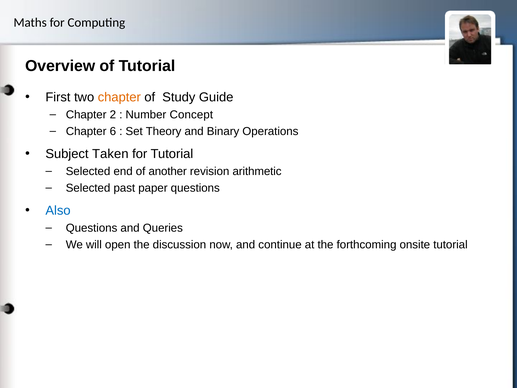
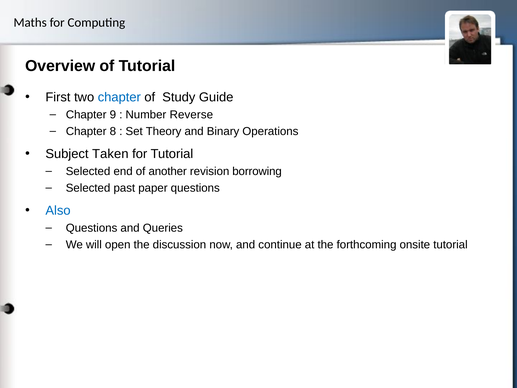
chapter colour: orange -> blue (119, 97)
2: 2 -> 9 (113, 115)
Concept: Concept -> Reverse (191, 115)
6: 6 -> 8 (113, 131)
arithmetic: arithmetic -> borrowing (257, 171)
